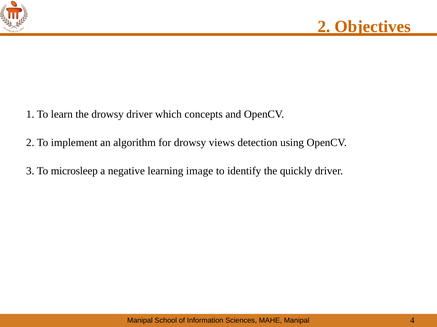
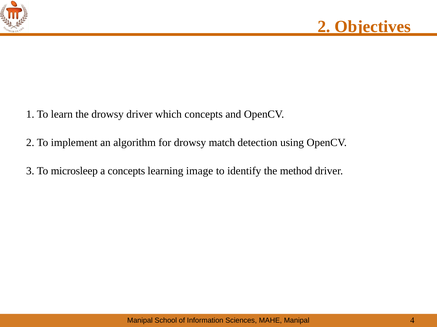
views: views -> match (222, 143)
a negative: negative -> concepts (126, 171)
quickly: quickly -> method (296, 171)
